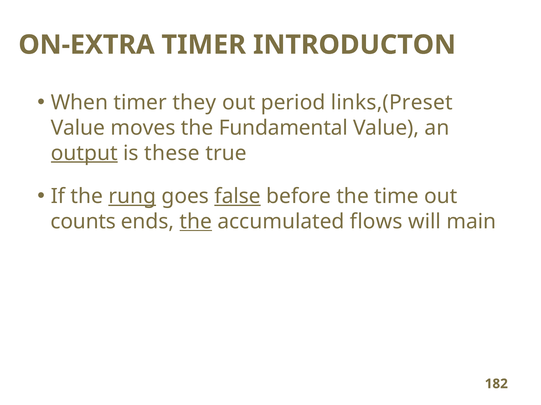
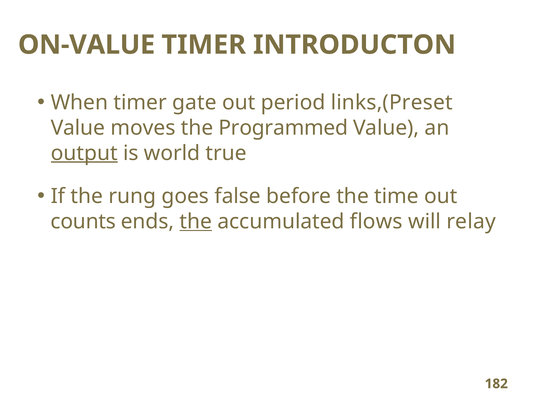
ON-EXTRA: ON-EXTRA -> ON-VALUE (87, 45)
they: they -> gate (194, 103)
Fundamental: Fundamental -> Programmed (283, 128)
these: these -> world (172, 153)
rung underline: present -> none (132, 197)
false underline: present -> none (238, 197)
main: main -> relay (471, 222)
